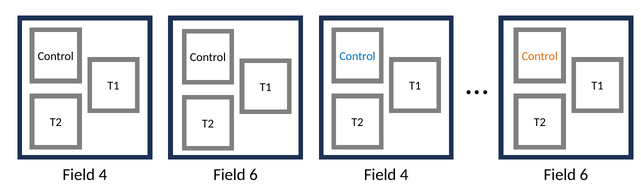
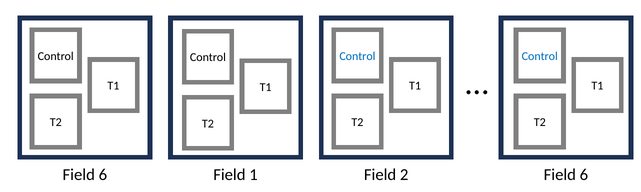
Control colour: orange -> blue (540, 56)
4: 4 -> 6 (103, 175)
6: 6 -> 1 (254, 175)
4: 4 -> 2 (404, 175)
